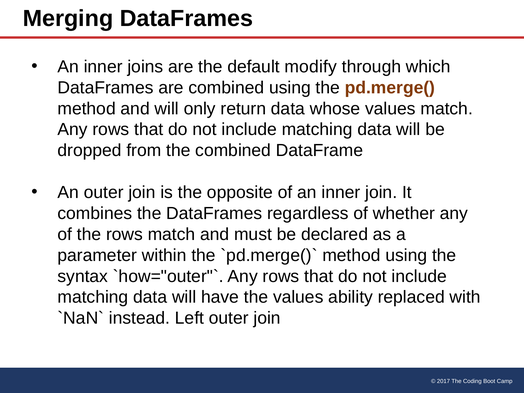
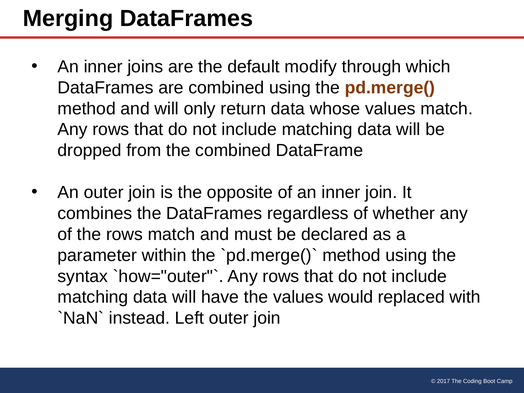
ability: ability -> would (351, 297)
